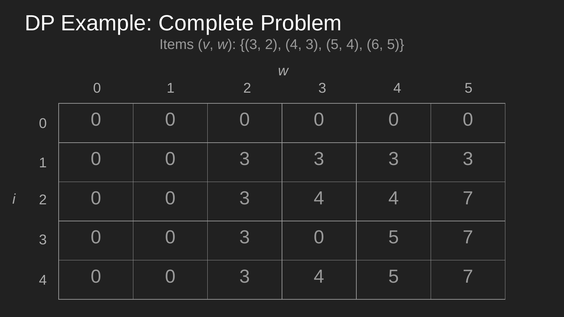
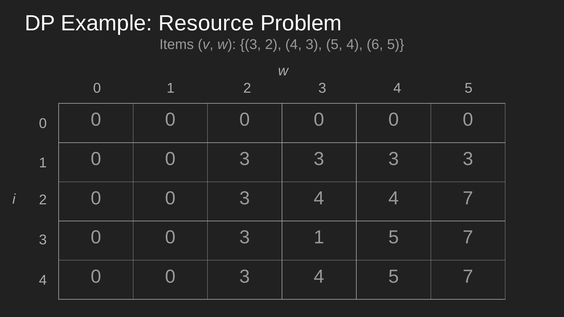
Complete: Complete -> Resource (206, 23)
0 3 0: 0 -> 1 (319, 238)
